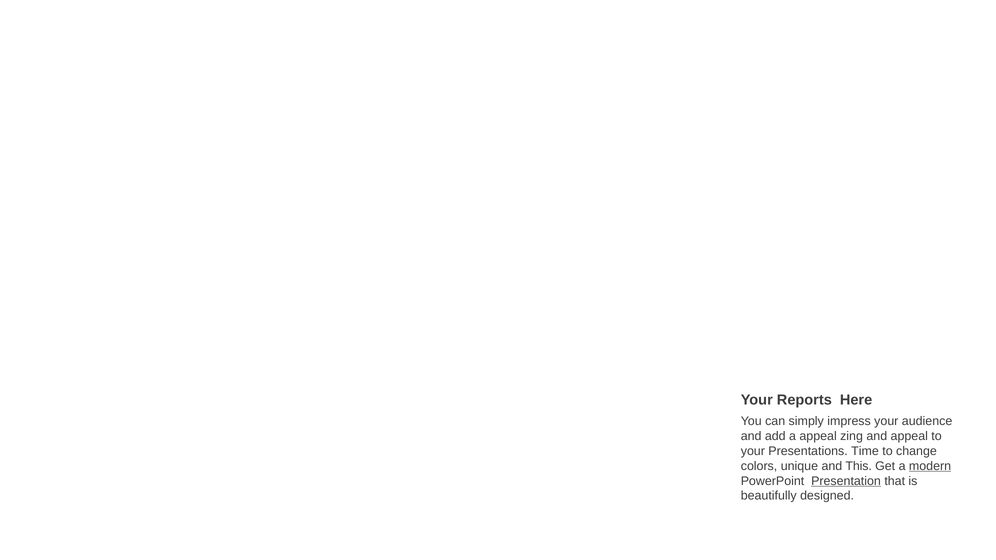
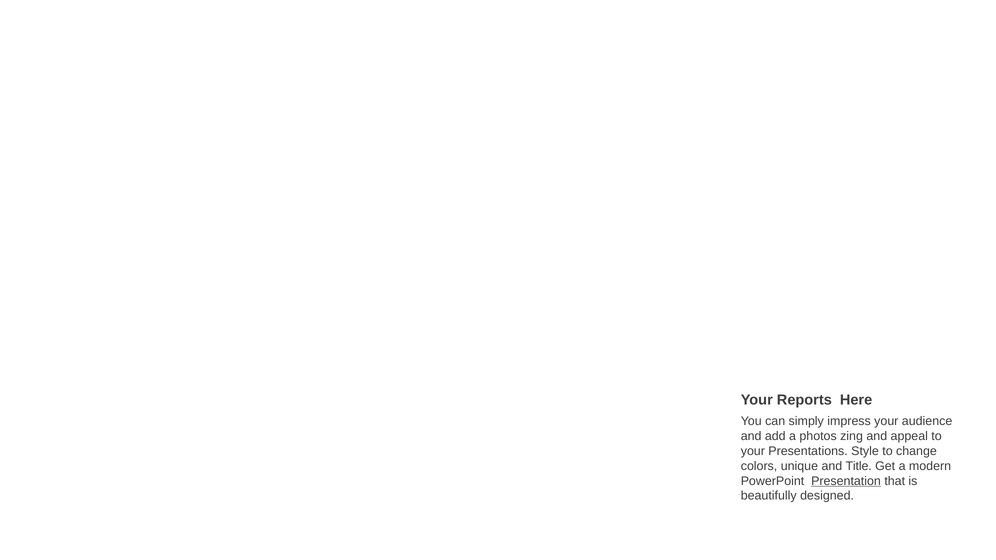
a appeal: appeal -> photos (818, 436)
Time: Time -> Style (865, 451)
This: This -> Title (859, 466)
modern underline: present -> none (930, 466)
